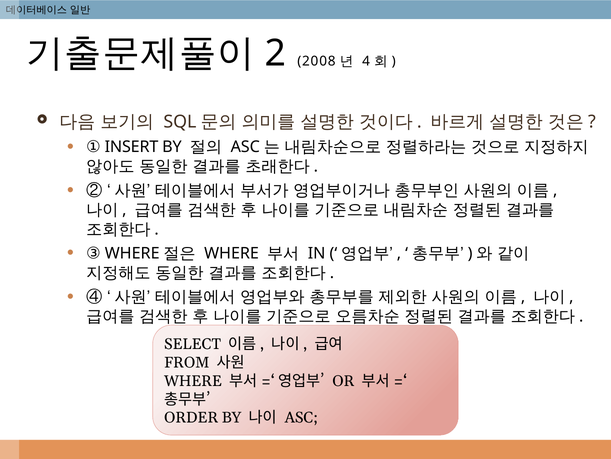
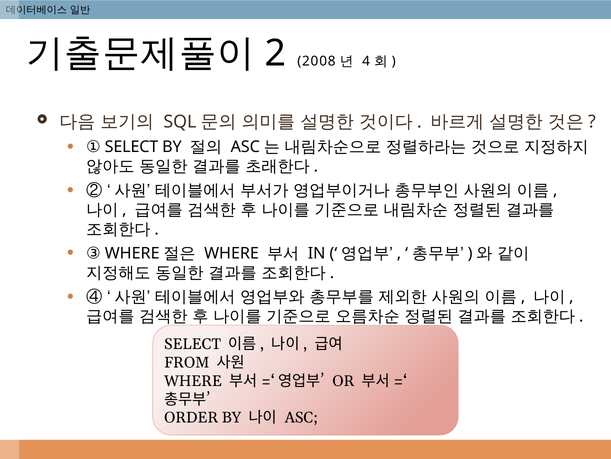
① INSERT: INSERT -> SELECT (132, 147)
